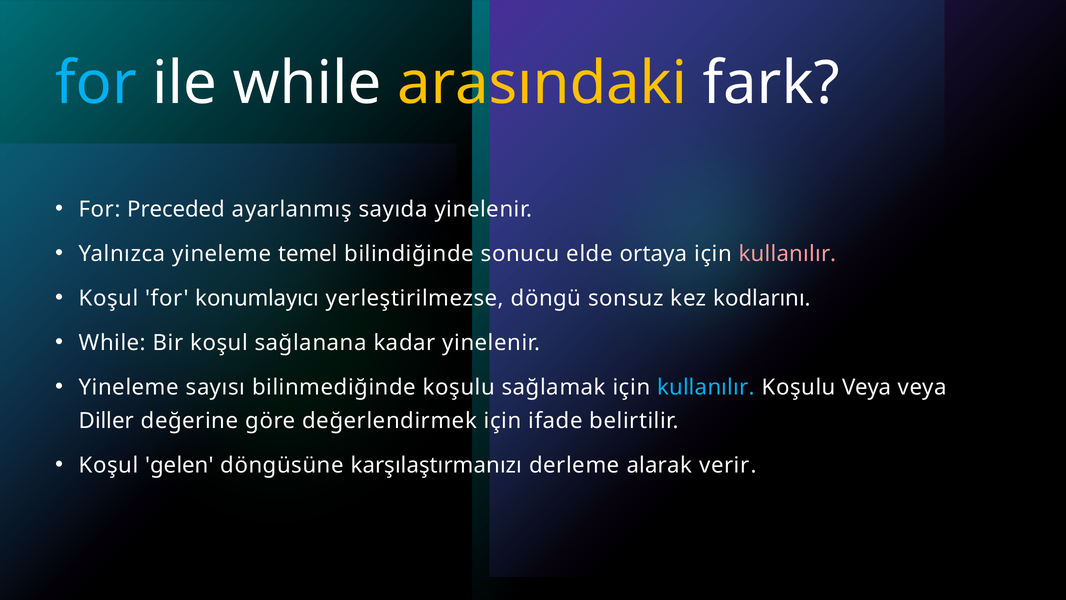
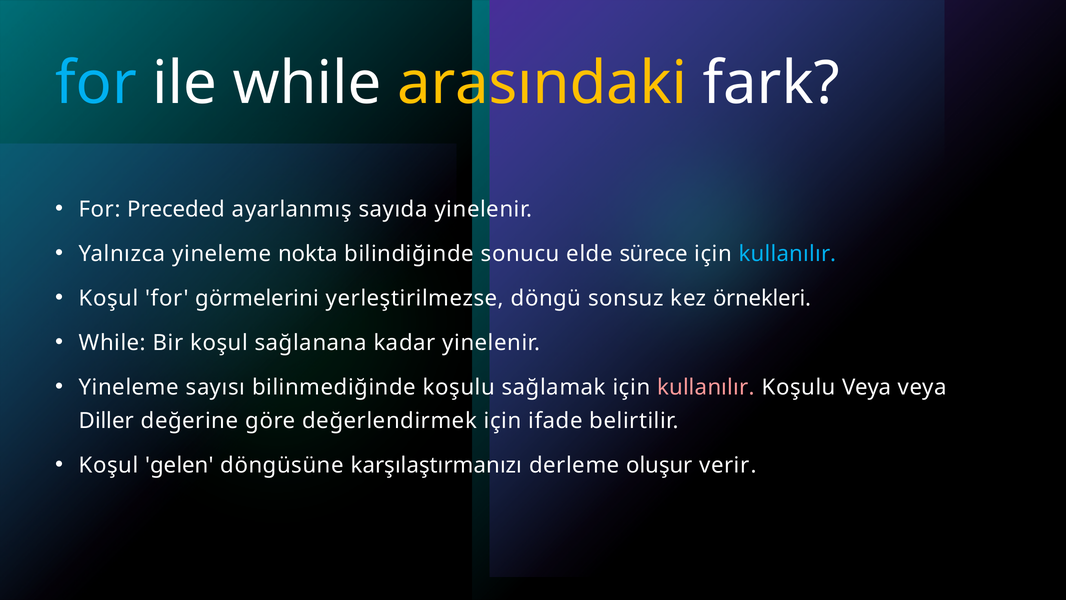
temel: temel -> nokta (308, 254)
ortaya: ortaya -> sürece (654, 254)
kullanılır colour: pink -> light blue (788, 254)
konumlayıcı: konumlayıcı -> görmelerini (257, 298)
kodlarını: kodlarını -> örnekleri (762, 298)
kullanılır colour: light blue -> pink (706, 387)
alarak: alarak -> oluşur (659, 465)
